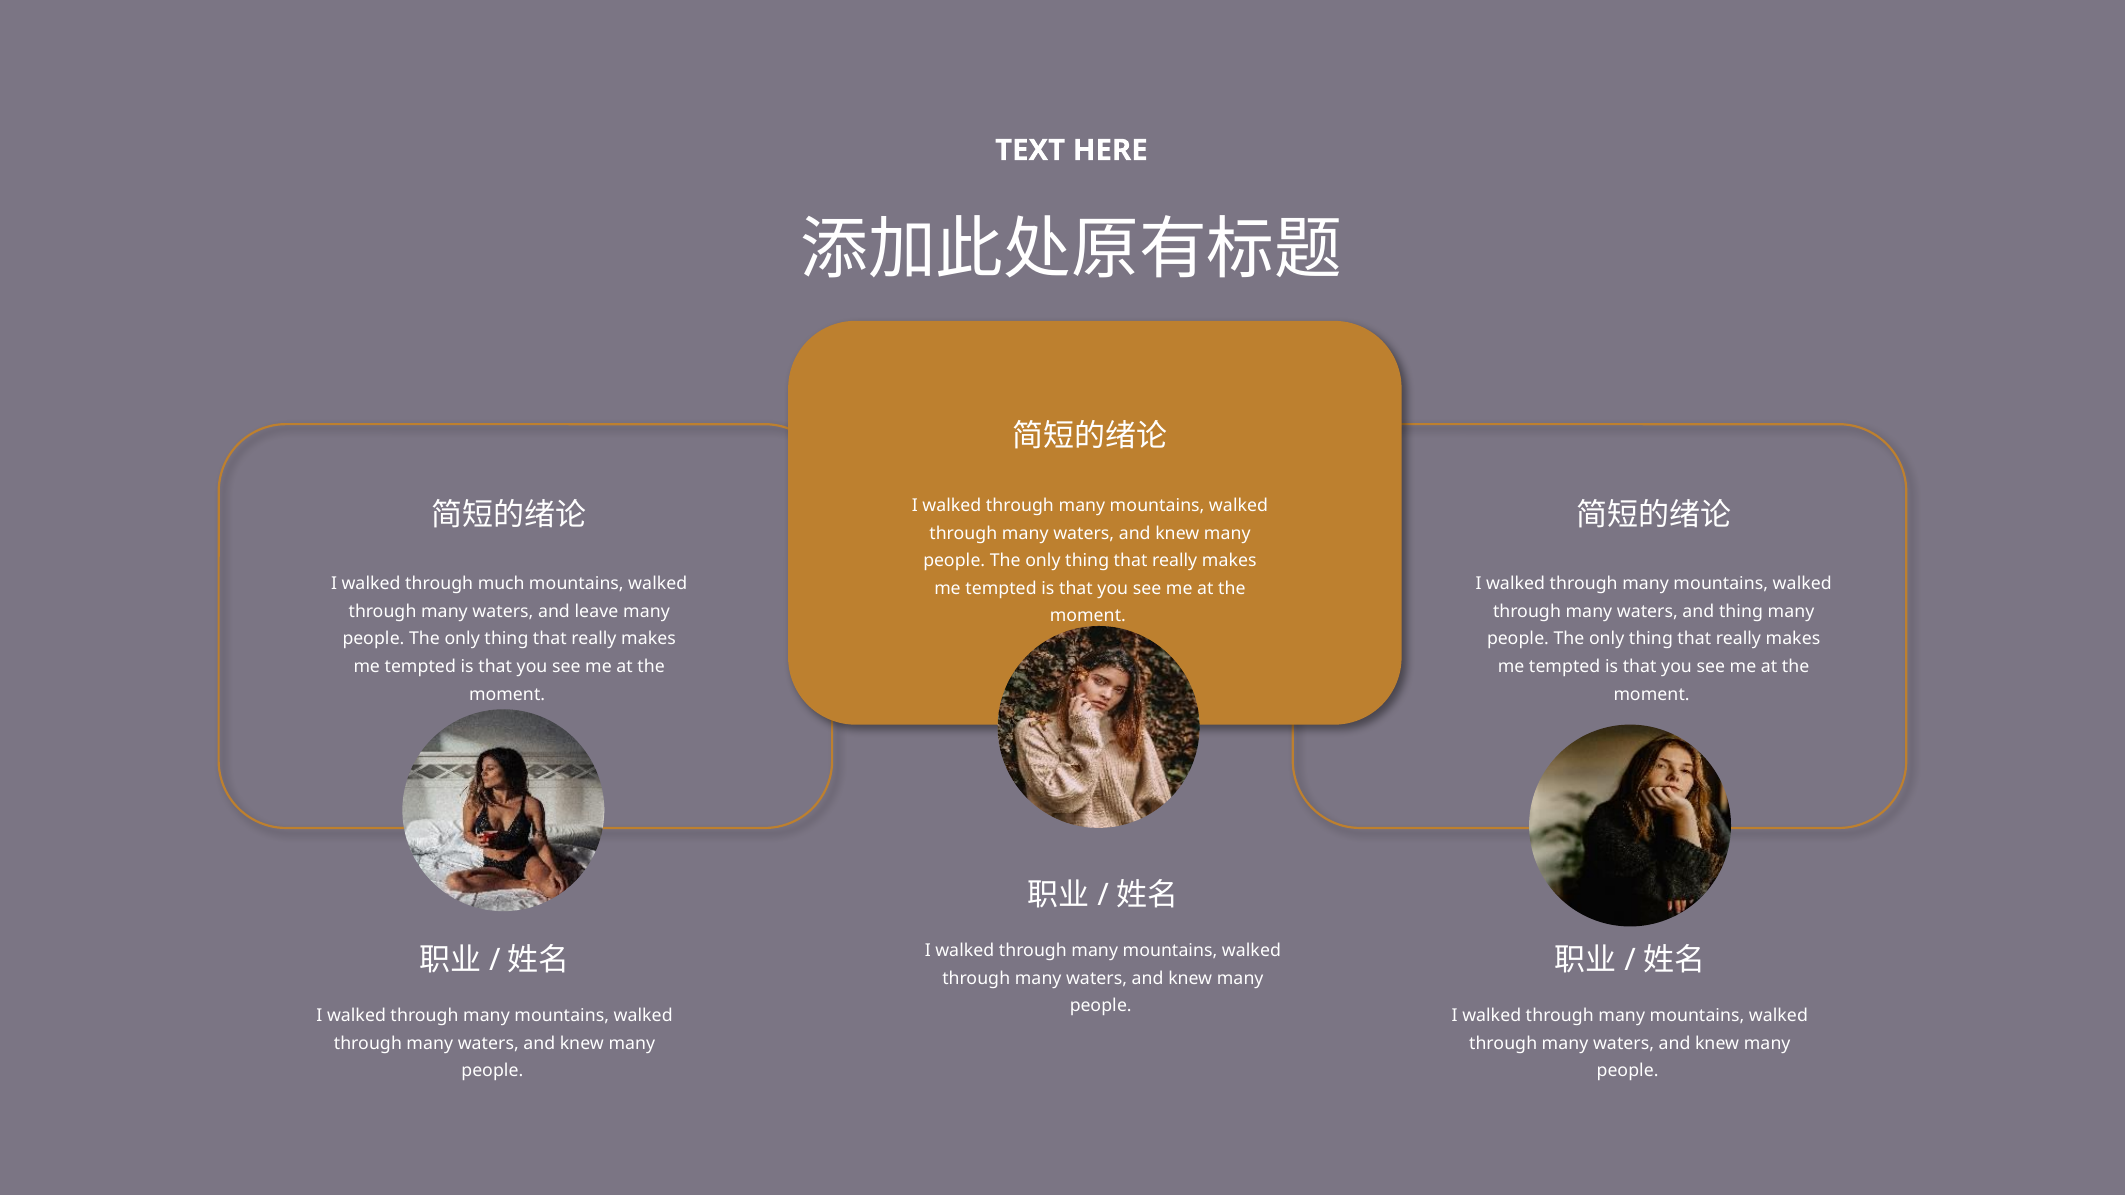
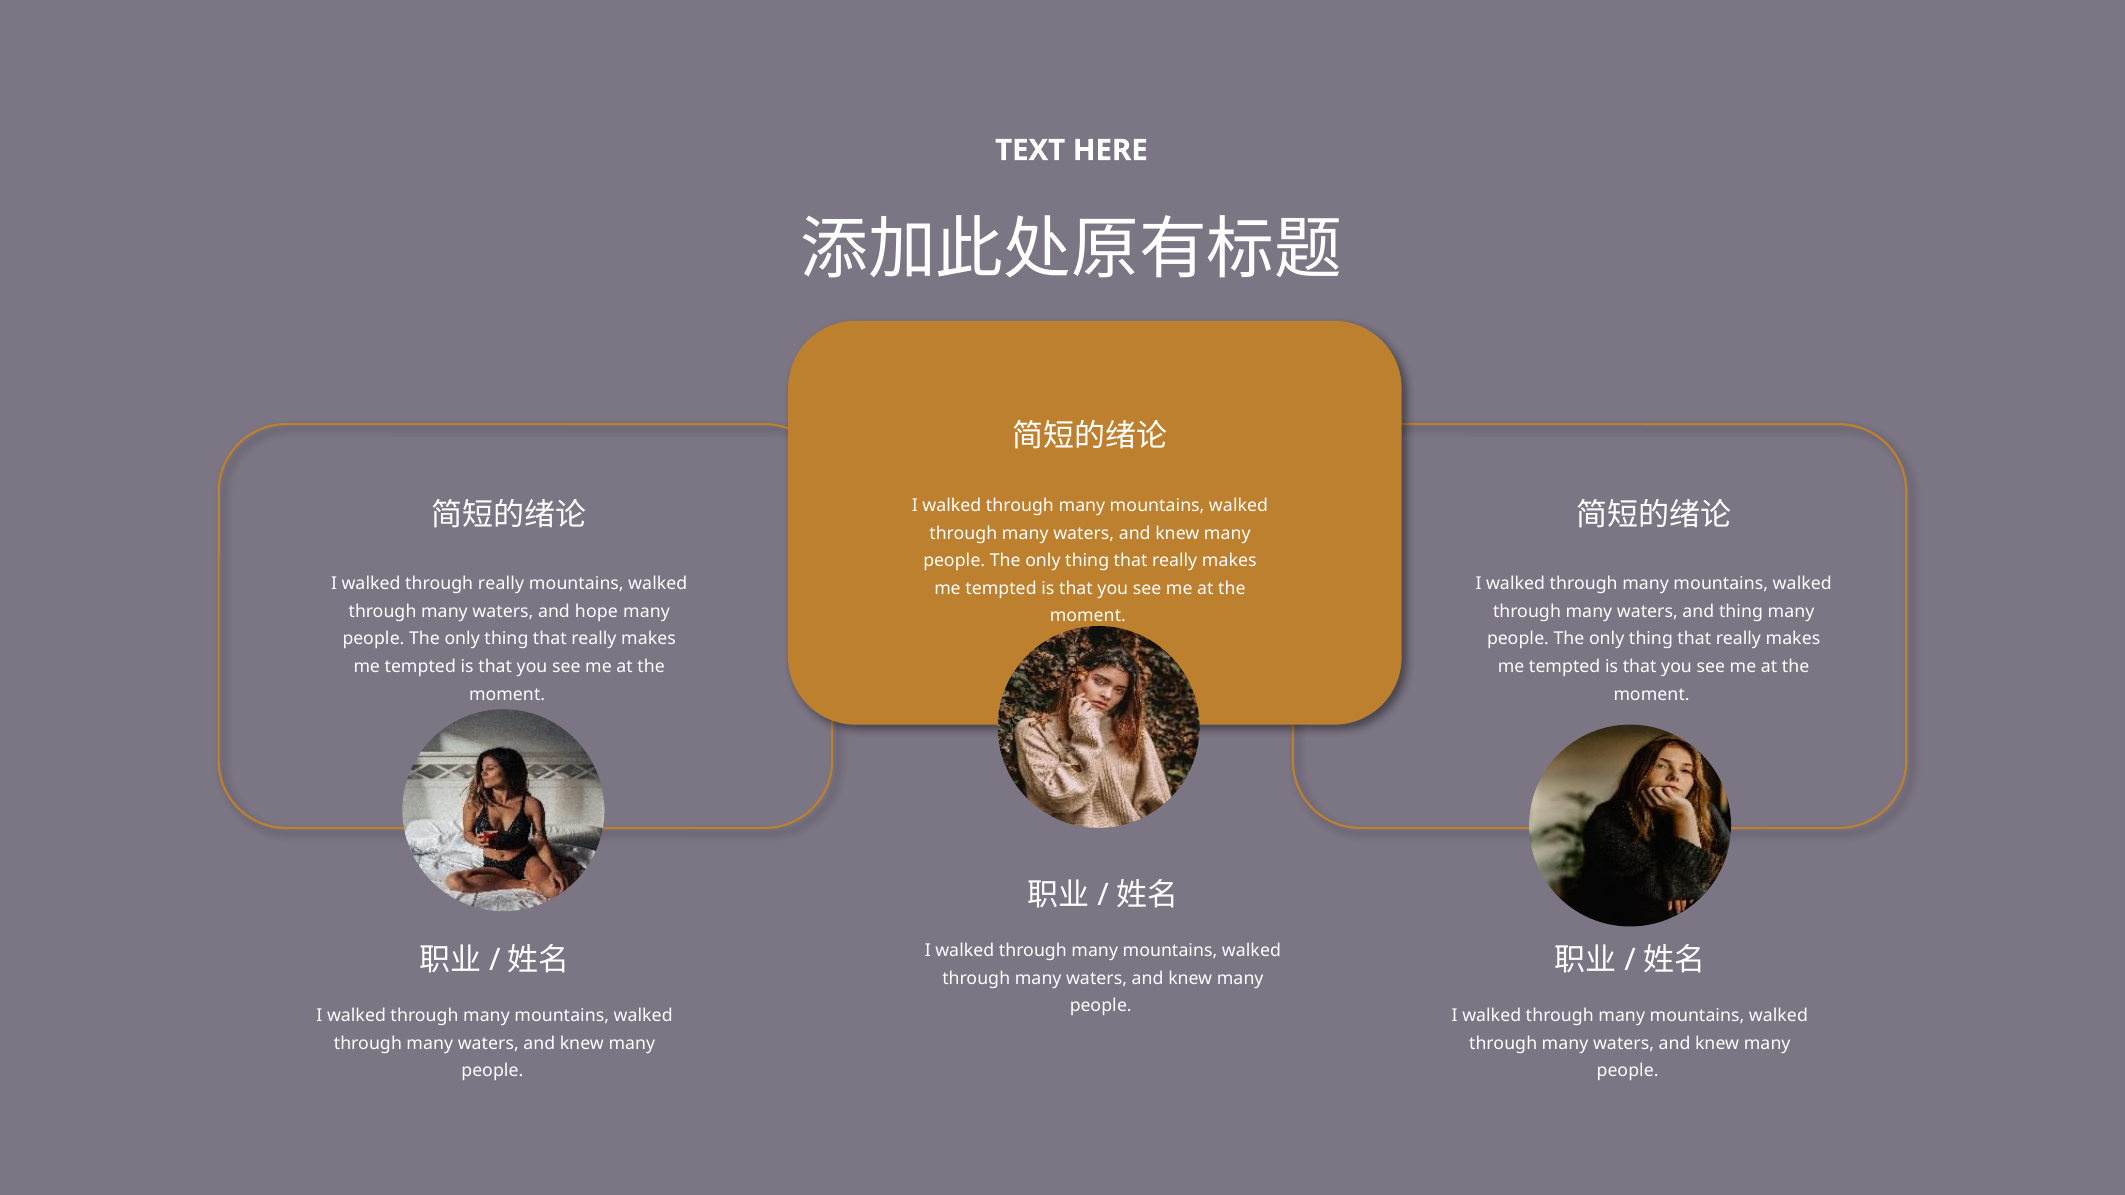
through much: much -> really (501, 584)
leave: leave -> hope (596, 612)
